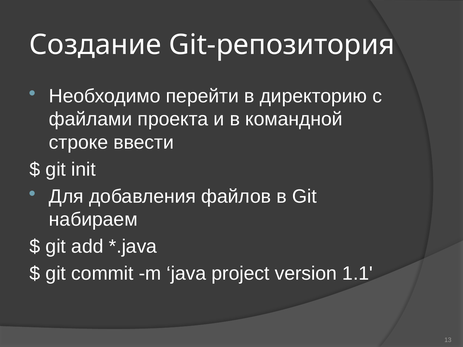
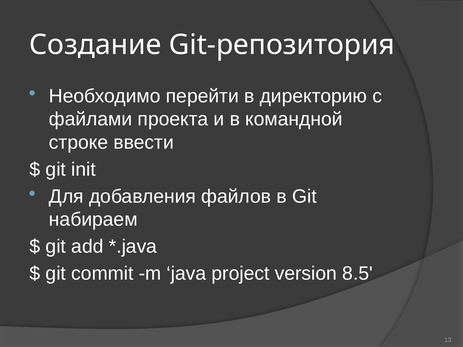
1.1: 1.1 -> 8.5 (358, 274)
